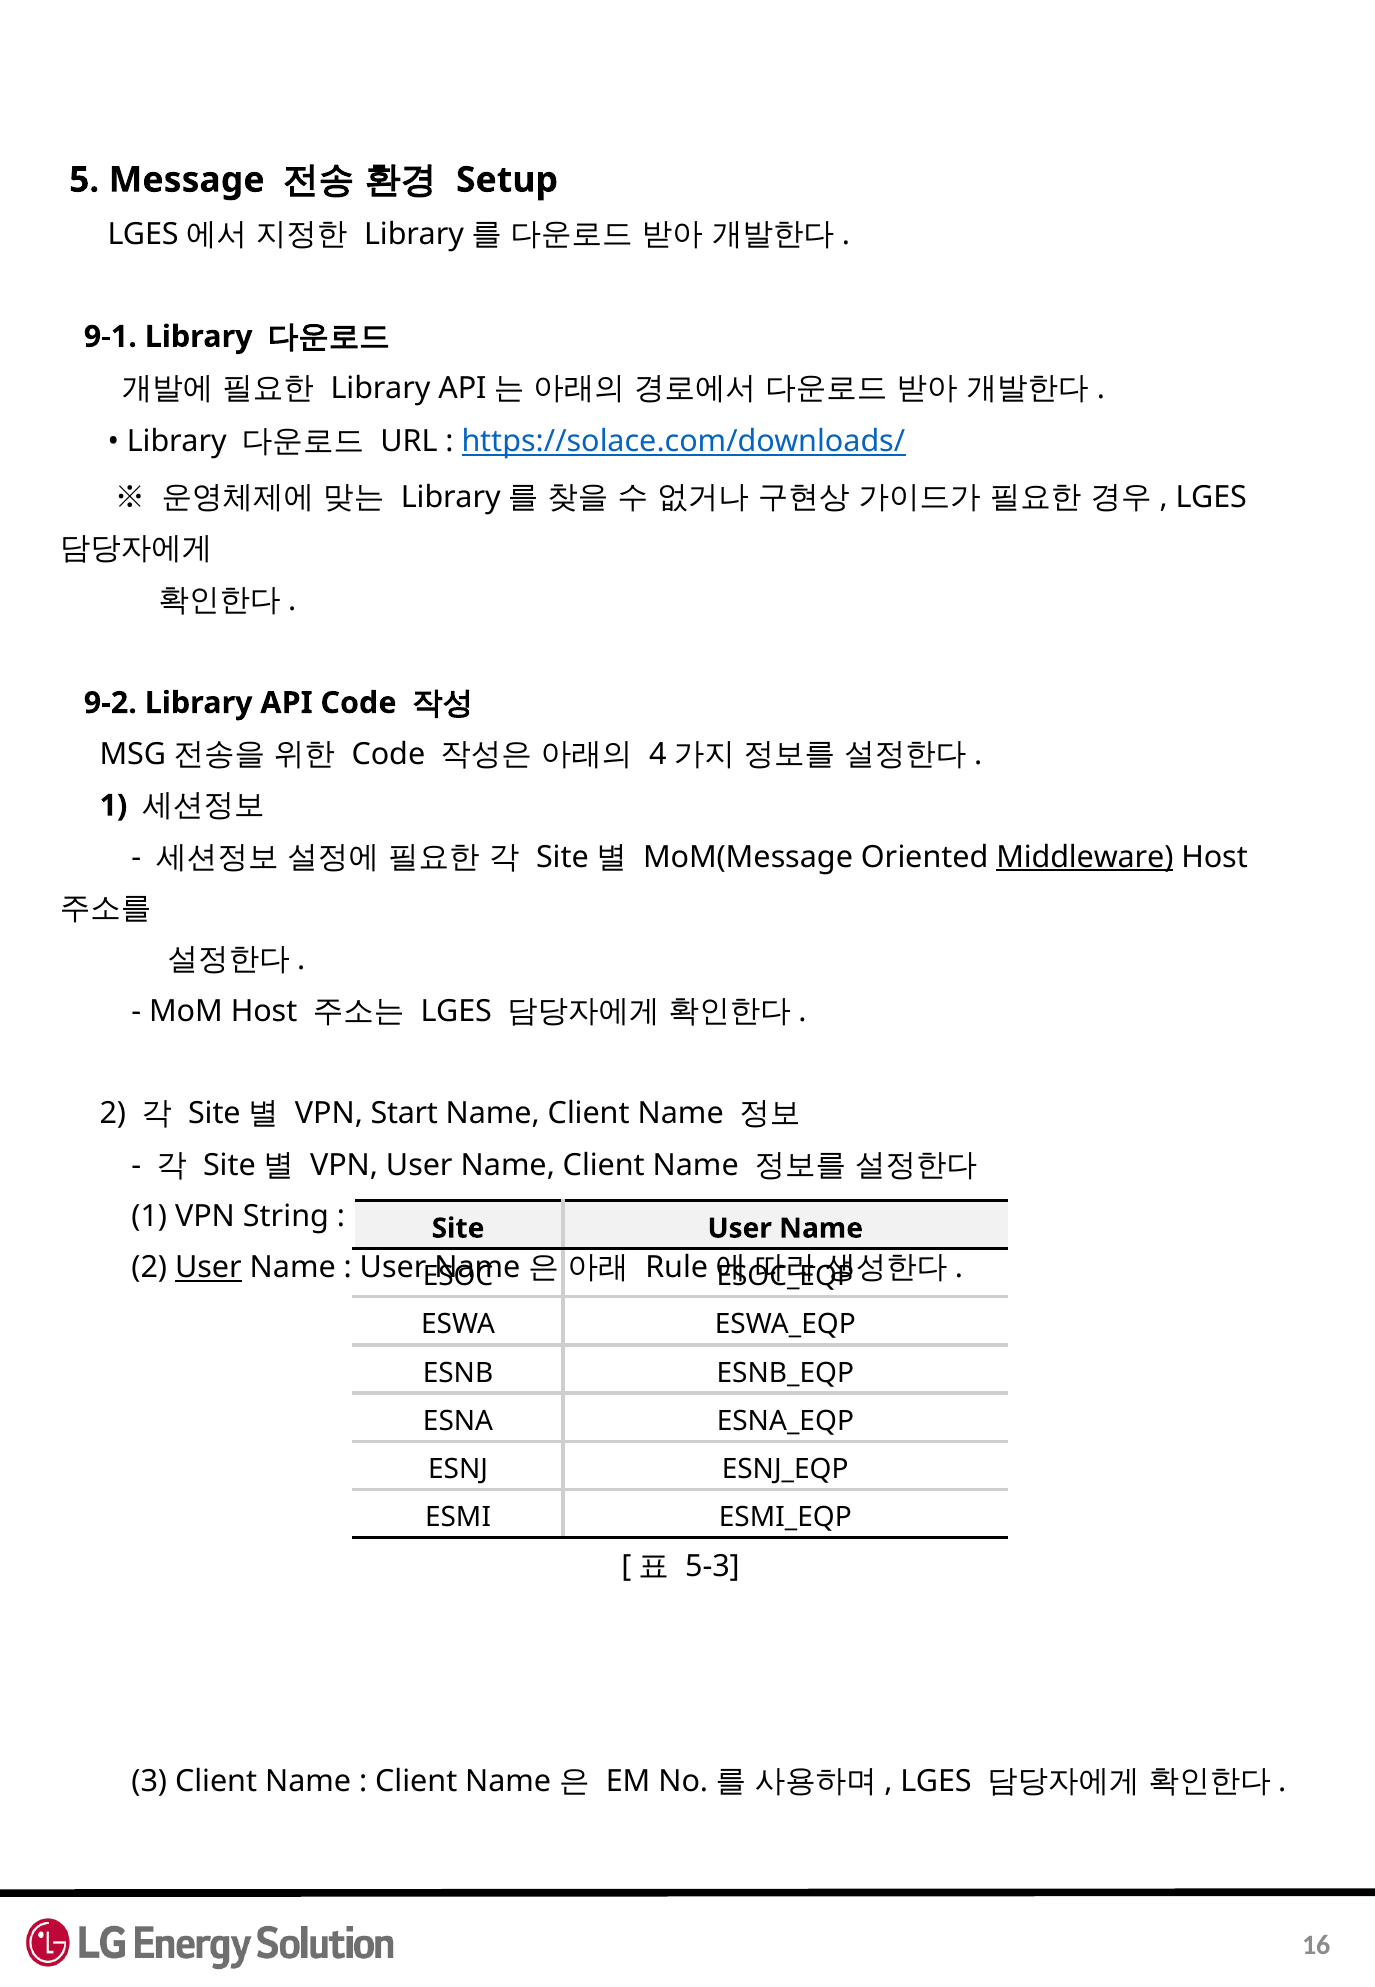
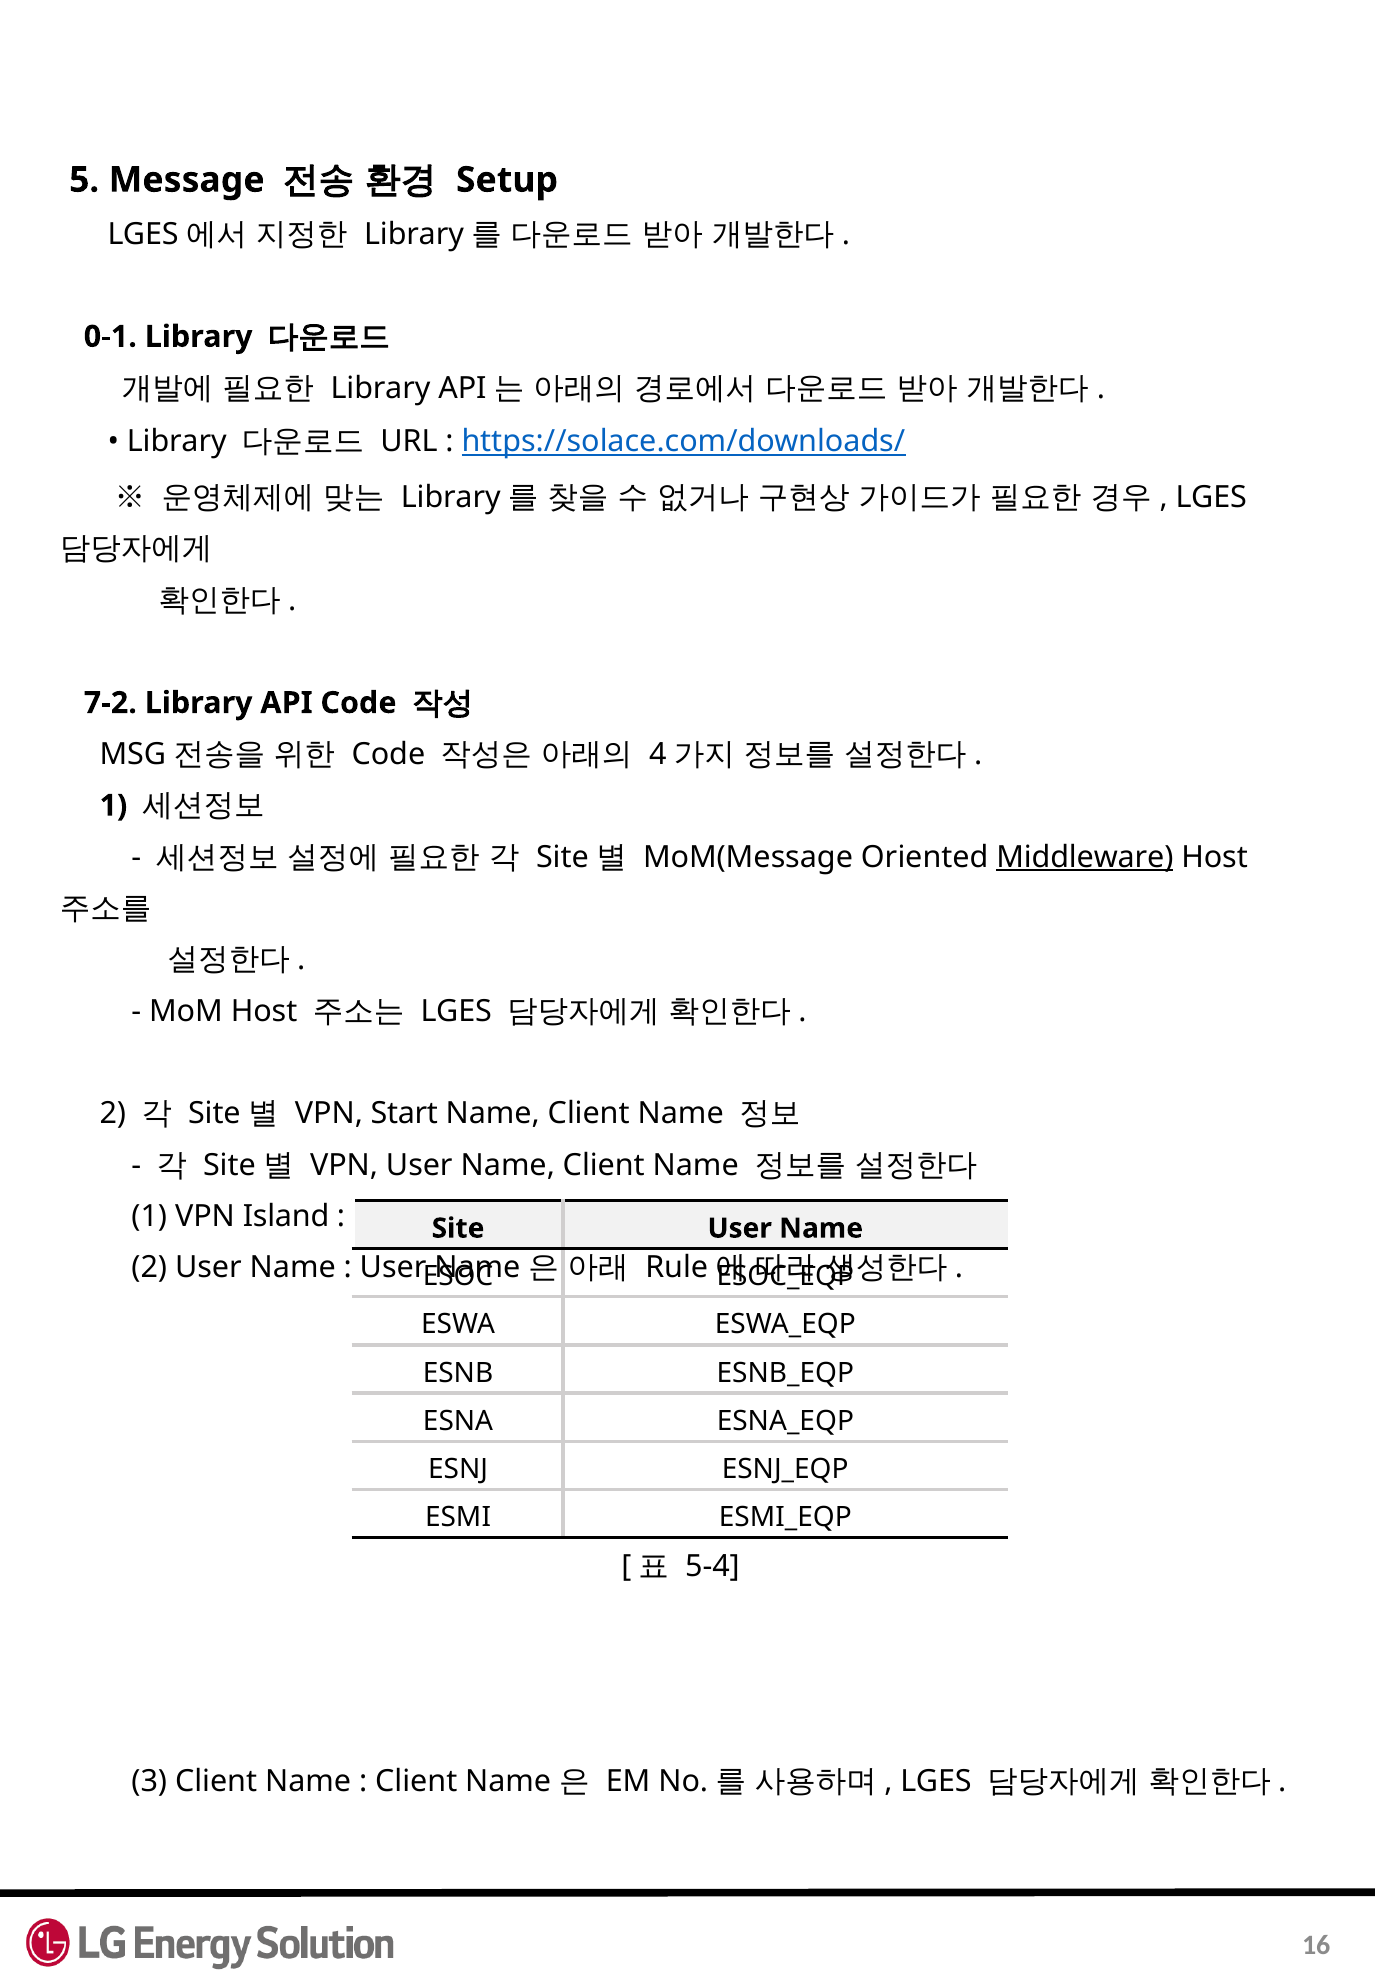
9-1: 9-1 -> 0-1 (110, 337)
9-2: 9-2 -> 7-2 (110, 703)
String: String -> Island (286, 1216)
User underline: present -> none (208, 1267)
5-3: 5-3 -> 5-4 (712, 1566)
